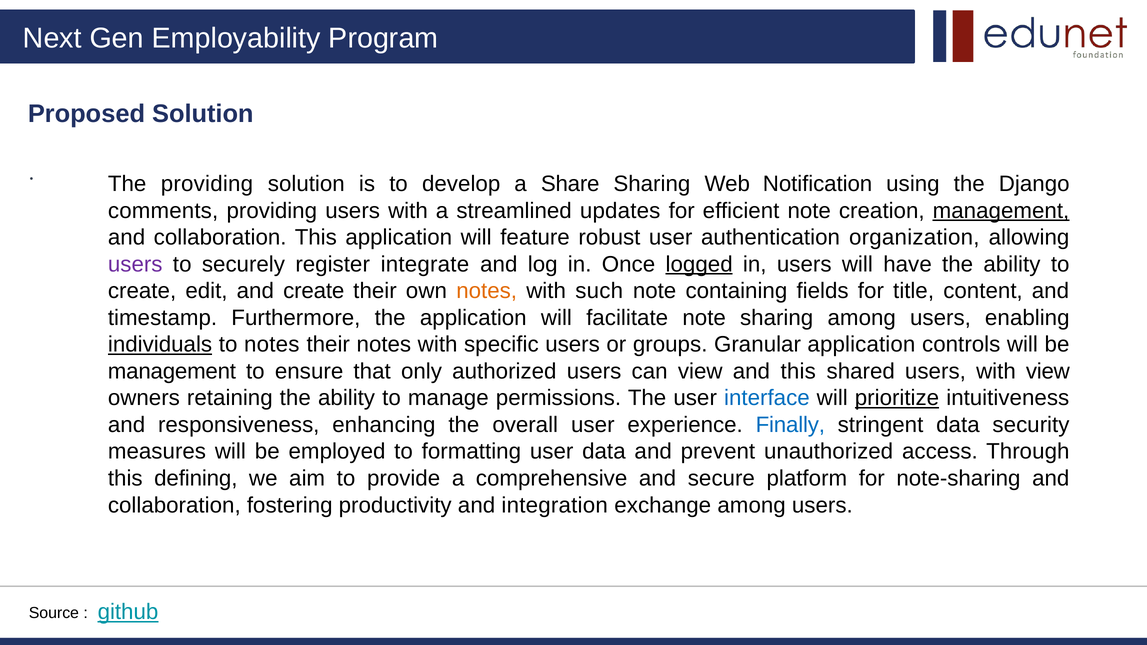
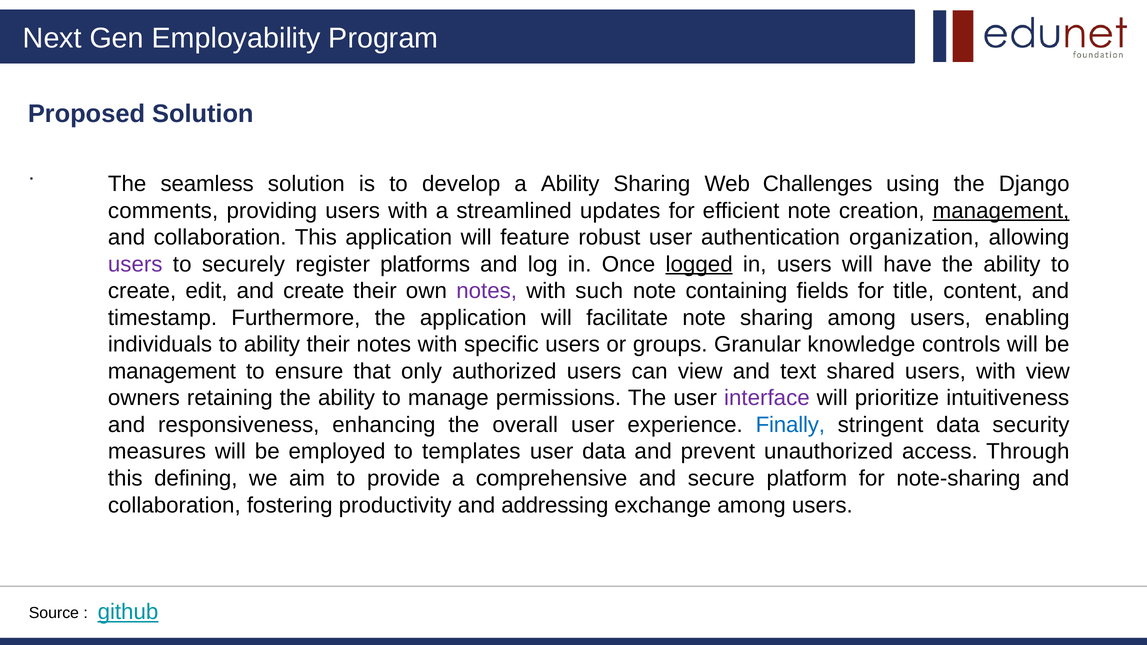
The providing: providing -> seamless (207, 184)
a Share: Share -> Ability (570, 184)
Notification: Notification -> Challenges (818, 184)
integrate: integrate -> platforms (425, 264)
notes colour: orange -> purple (487, 291)
individuals underline: present -> none (160, 345)
to notes: notes -> ability (272, 345)
Granular application: application -> knowledge (861, 345)
and this: this -> text (798, 371)
interface colour: blue -> purple (767, 398)
prioritize underline: present -> none (897, 398)
formatting: formatting -> templates (471, 452)
integration: integration -> addressing (555, 505)
